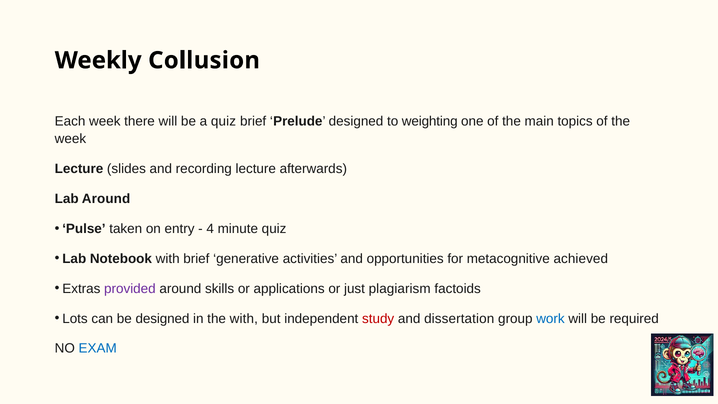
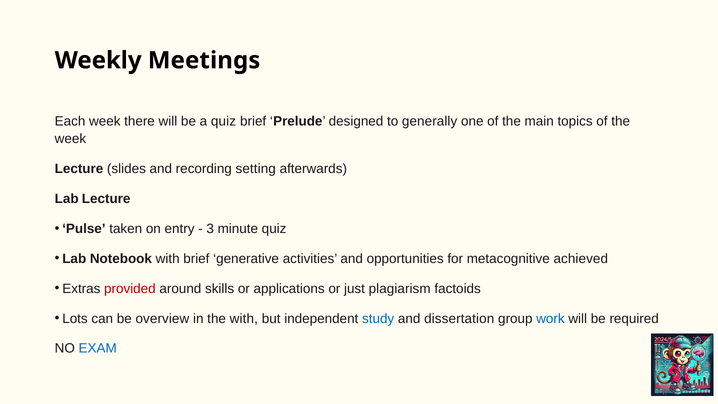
Collusion: Collusion -> Meetings (204, 60)
weighting: weighting -> generally (430, 121)
recording lecture: lecture -> setting (256, 169)
Lab Around: Around -> Lecture (106, 199)
4: 4 -> 3 (210, 229)
provided colour: purple -> red (130, 289)
be designed: designed -> overview (162, 318)
study colour: red -> blue (378, 318)
